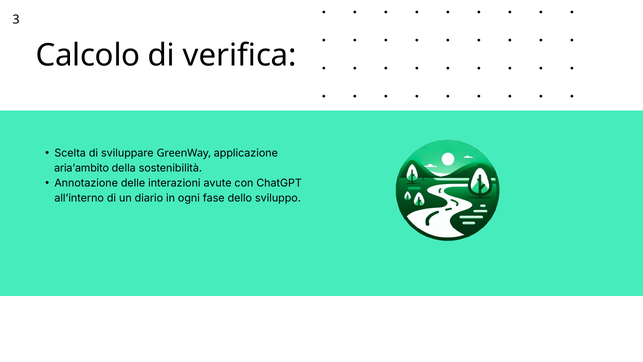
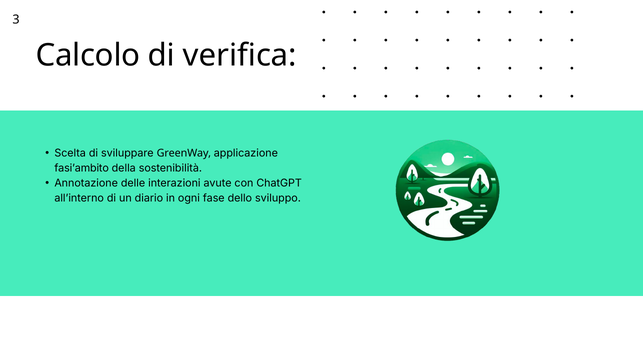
aria’ambito: aria’ambito -> fasi’ambito (82, 168)
